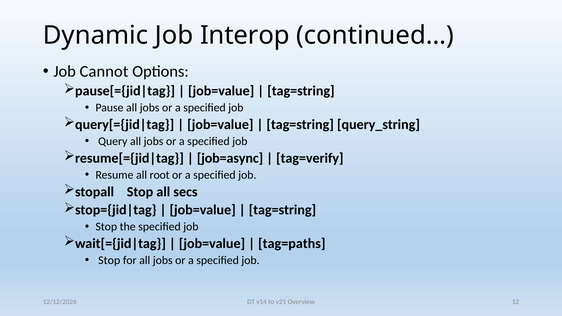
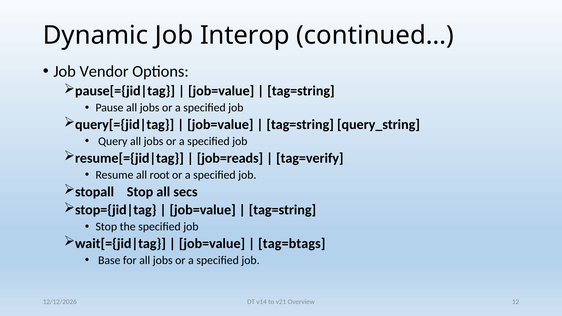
Cannot: Cannot -> Vendor (104, 71)
job=async: job=async -> job=reads (230, 158)
tag=paths: tag=paths -> tag=btags (292, 244)
Stop: Stop -> Base (109, 260)
